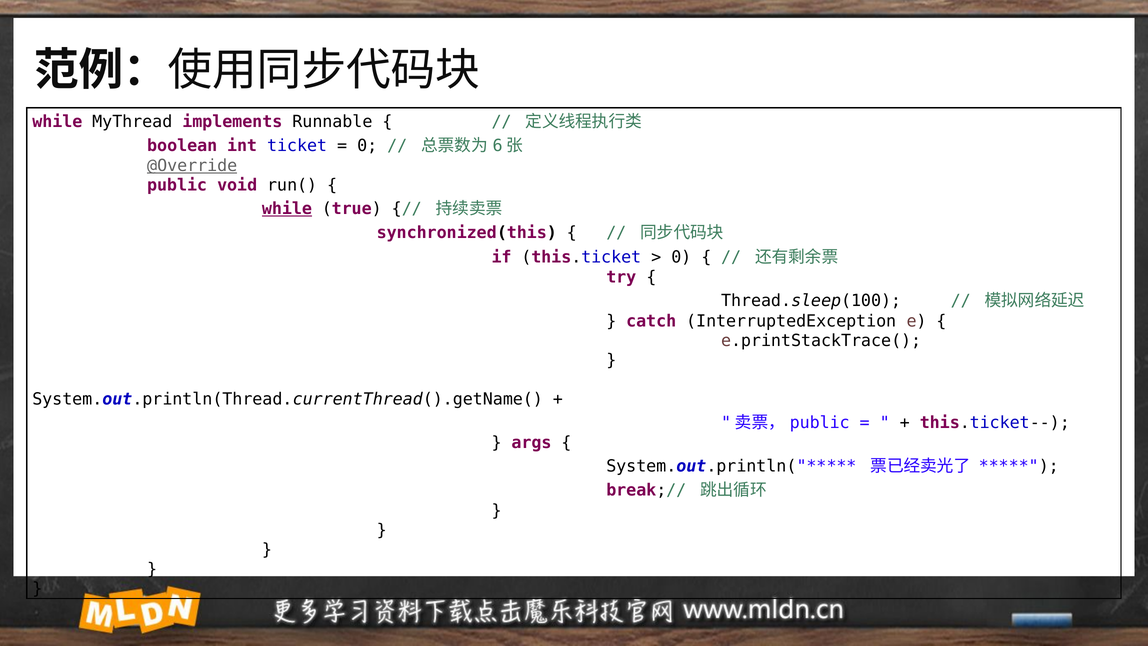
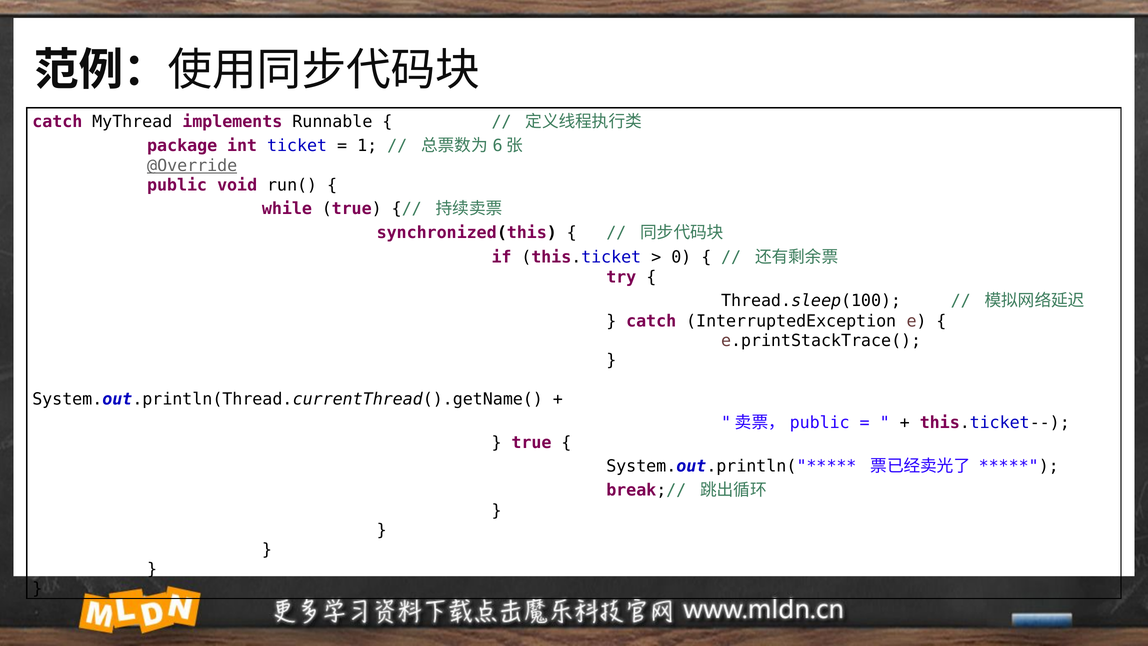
while: while -> catch (57, 121)
boolean: boolean -> package (182, 146)
0: 0 -> 1 (367, 146)
while underline: present -> none (287, 209)
args: args -> true (531, 443)
